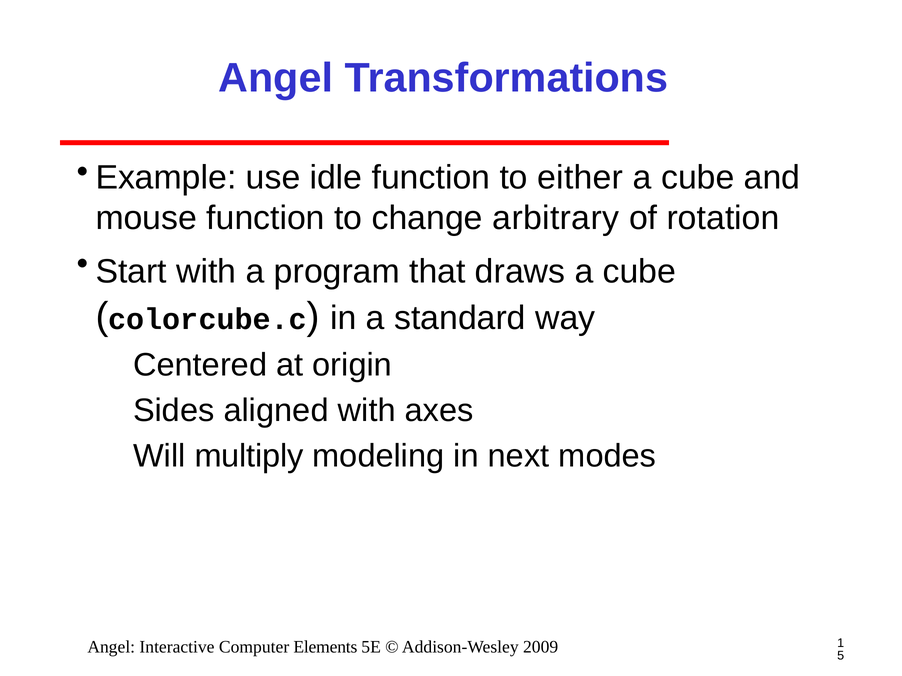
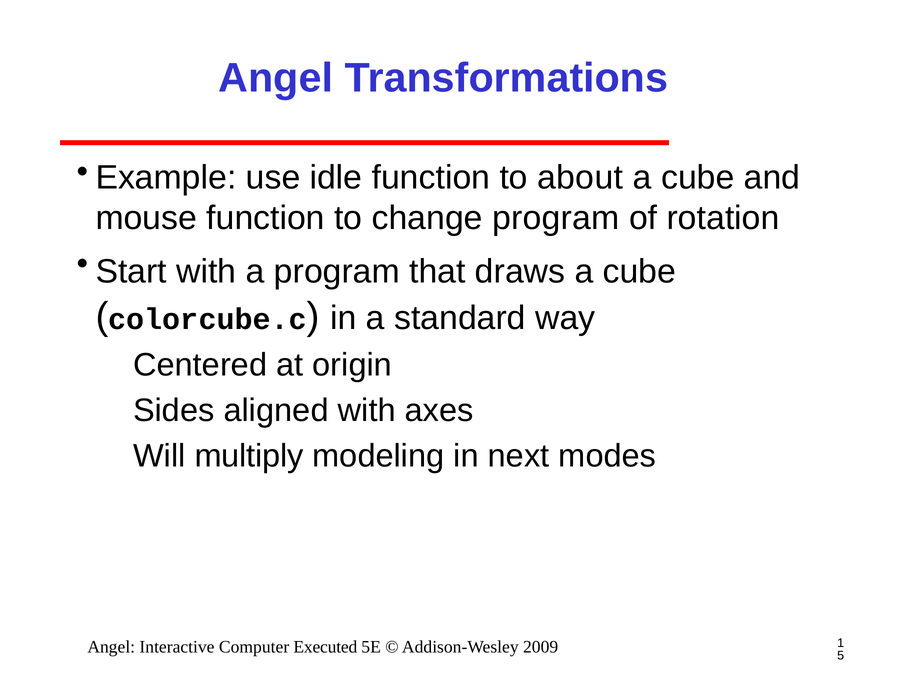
either: either -> about (580, 178)
change arbitrary: arbitrary -> program (556, 218)
Elements: Elements -> Executed (325, 648)
